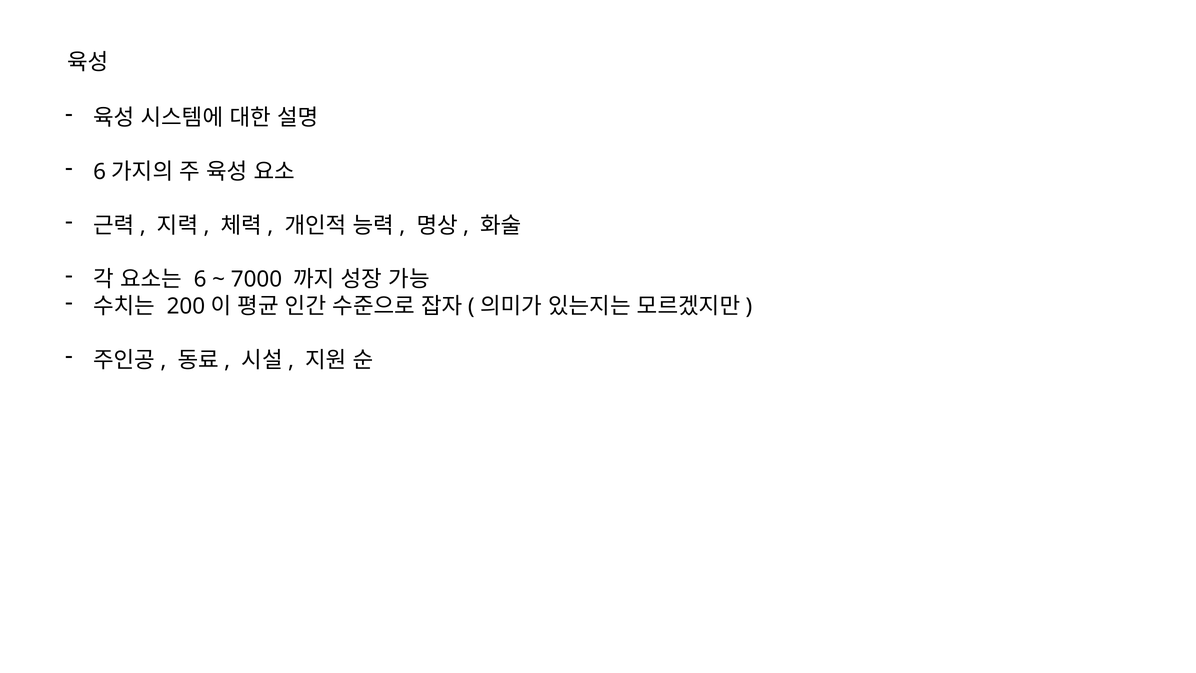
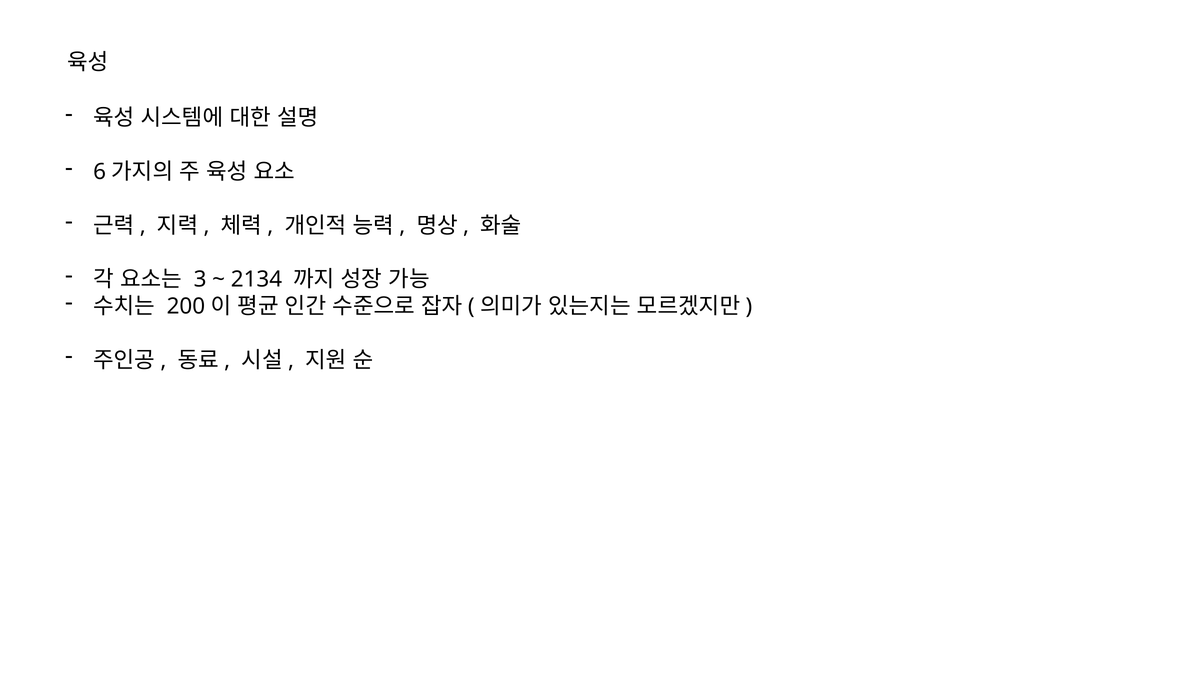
6: 6 -> 3 (200, 279)
7000: 7000 -> 2134 (256, 279)
